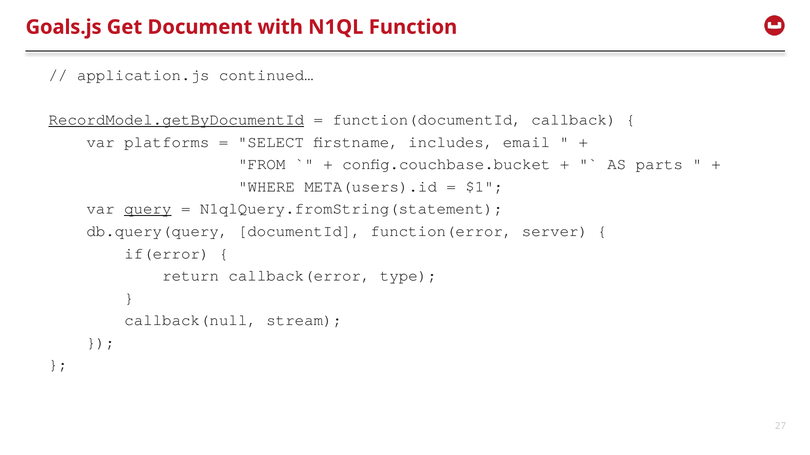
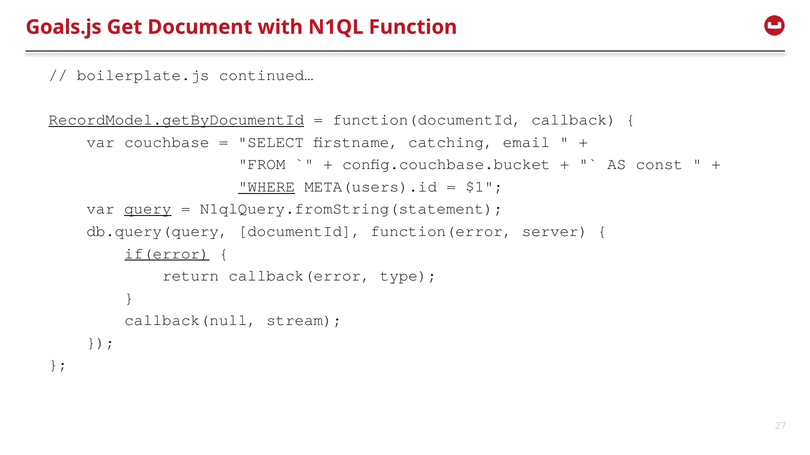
application.js: application.js -> boilerplate.js (143, 75)
platforms: platforms -> couchbase (167, 142)
includes: includes -> catching (451, 142)
parts: parts -> const (659, 165)
WHERE underline: none -> present (267, 187)
if(error underline: none -> present (167, 254)
